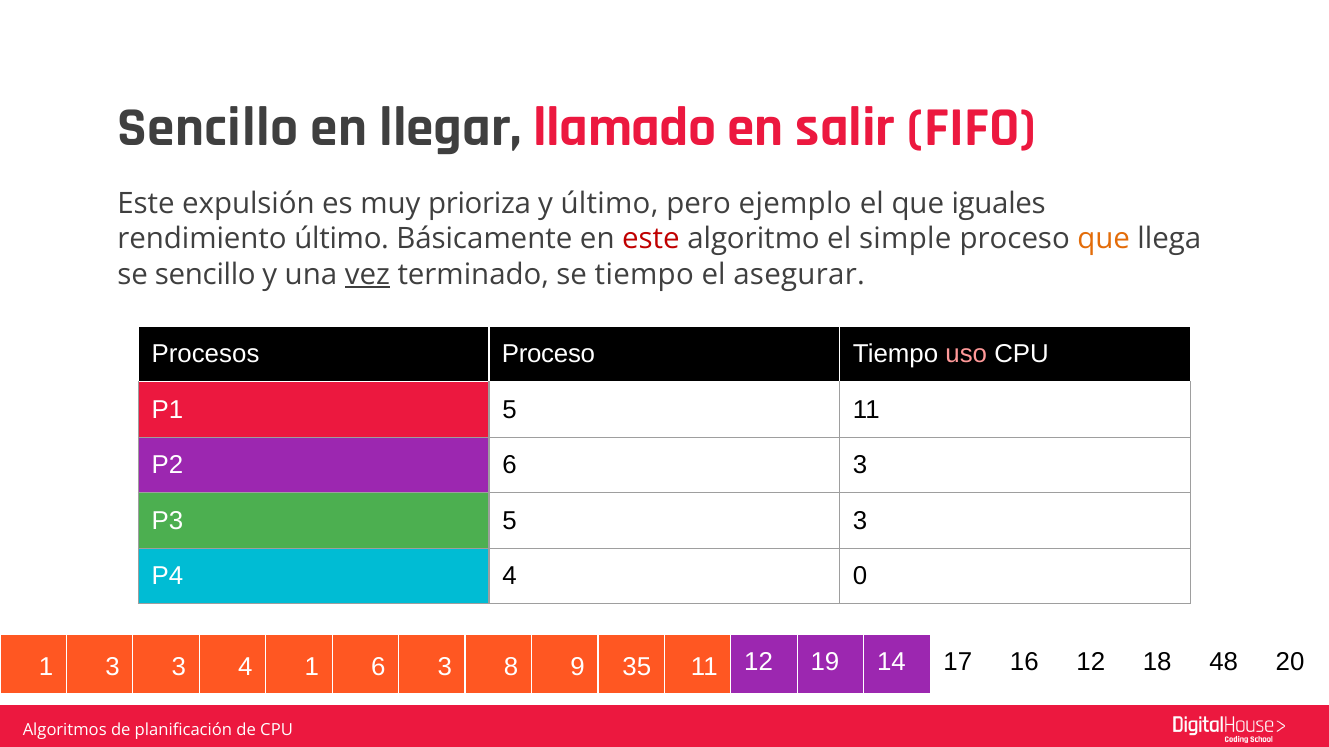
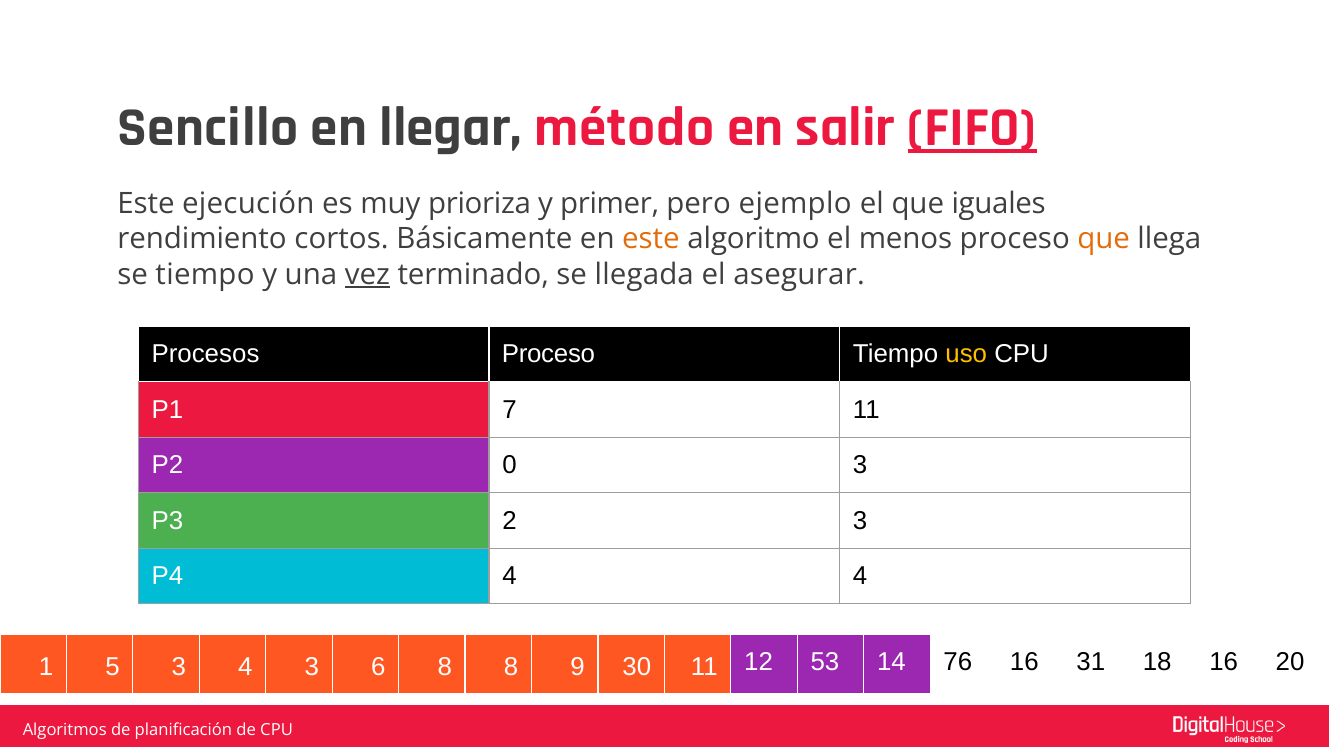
llamado: llamado -> método (625, 127)
FIFO underline: none -> present (972, 127)
expulsión: expulsión -> ejecución (248, 204)
y último: último -> primer (610, 204)
rendimiento último: último -> cortos (341, 239)
este colour: red -> orange (651, 239)
simple: simple -> menos (905, 239)
se sencillo: sencillo -> tiempo (205, 275)
se tiempo: tiempo -> llegada (644, 275)
uso colour: pink -> yellow (966, 355)
P1 5: 5 -> 7 (509, 410)
P2 6: 6 -> 0 (509, 466)
P3 5: 5 -> 2 (509, 521)
4 0: 0 -> 4 (860, 577)
1 3: 3 -> 5 (112, 667)
4 1: 1 -> 3 (312, 667)
3: 3 -> 8 (445, 667)
35: 35 -> 30 (637, 667)
19: 19 -> 53 (825, 663)
17: 17 -> 76 (958, 663)
16 12: 12 -> 31 (1091, 663)
18 48: 48 -> 16 (1224, 663)
